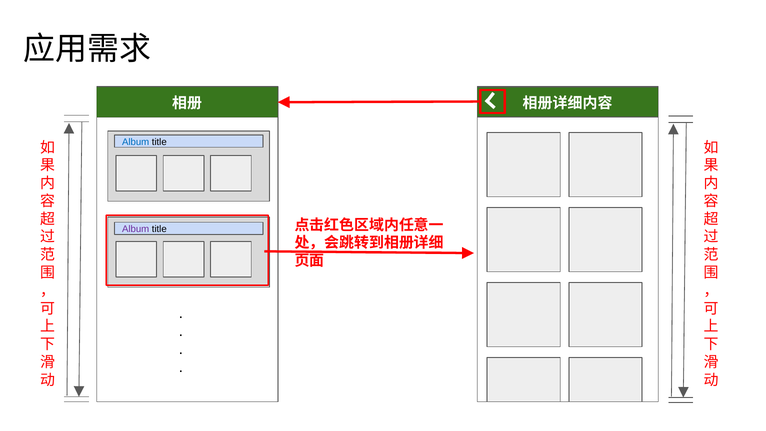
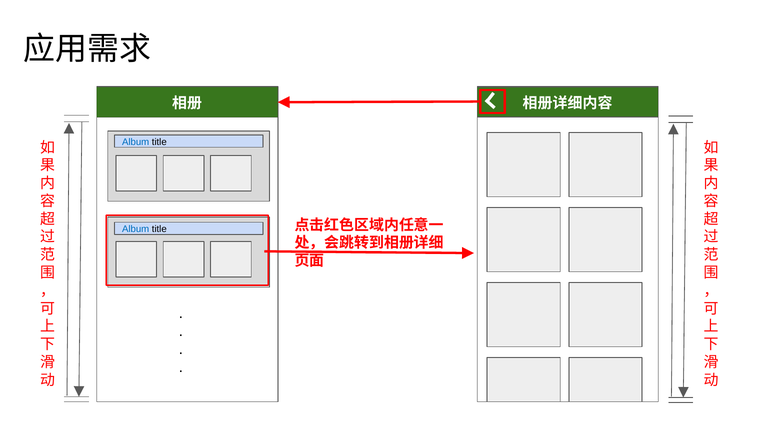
Album colour: purple -> blue (136, 229)
